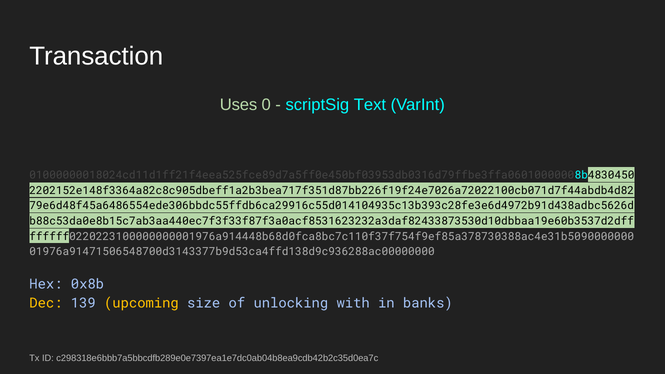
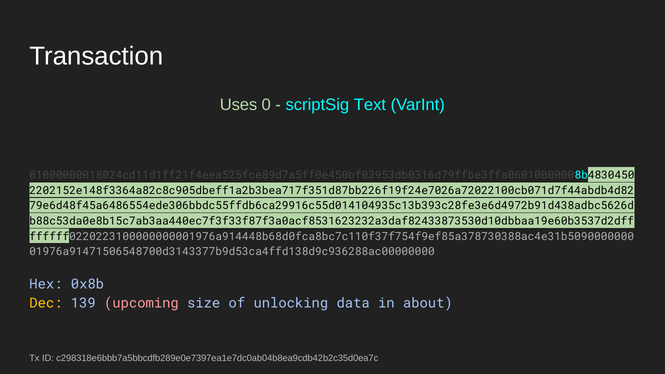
upcoming colour: yellow -> pink (141, 303)
with: with -> data (353, 303)
banks: banks -> about (428, 303)
